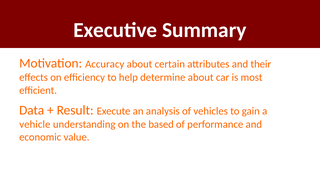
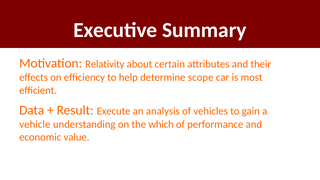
Accuracy: Accuracy -> Relativity (105, 64)
determine about: about -> scope (201, 77)
based: based -> which (161, 124)
